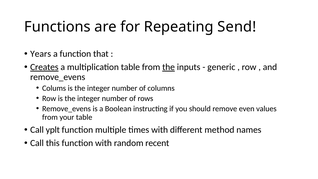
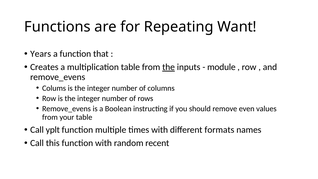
Send: Send -> Want (237, 27)
Creates underline: present -> none (44, 67)
generic: generic -> module (221, 67)
method: method -> formats (219, 130)
